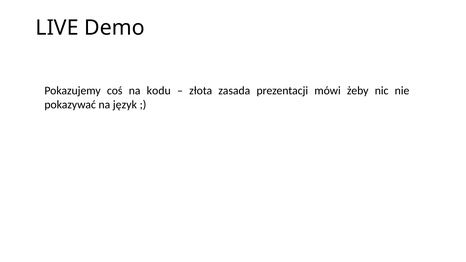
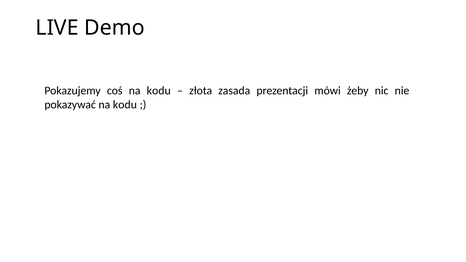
pokazywać na język: język -> kodu (125, 105)
